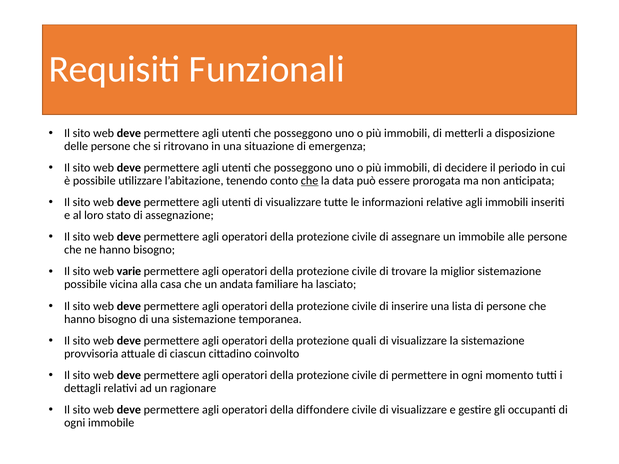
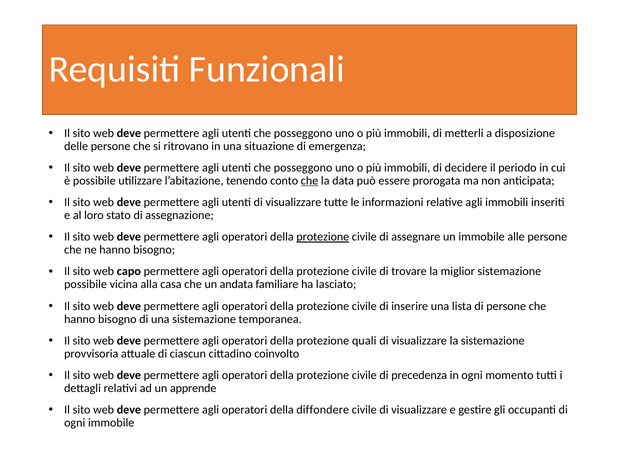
protezione underline: none -> present (323, 237)
varie: varie -> capo (129, 272)
di permettere: permettere -> precedenza (419, 376)
ragionare: ragionare -> apprende (193, 389)
